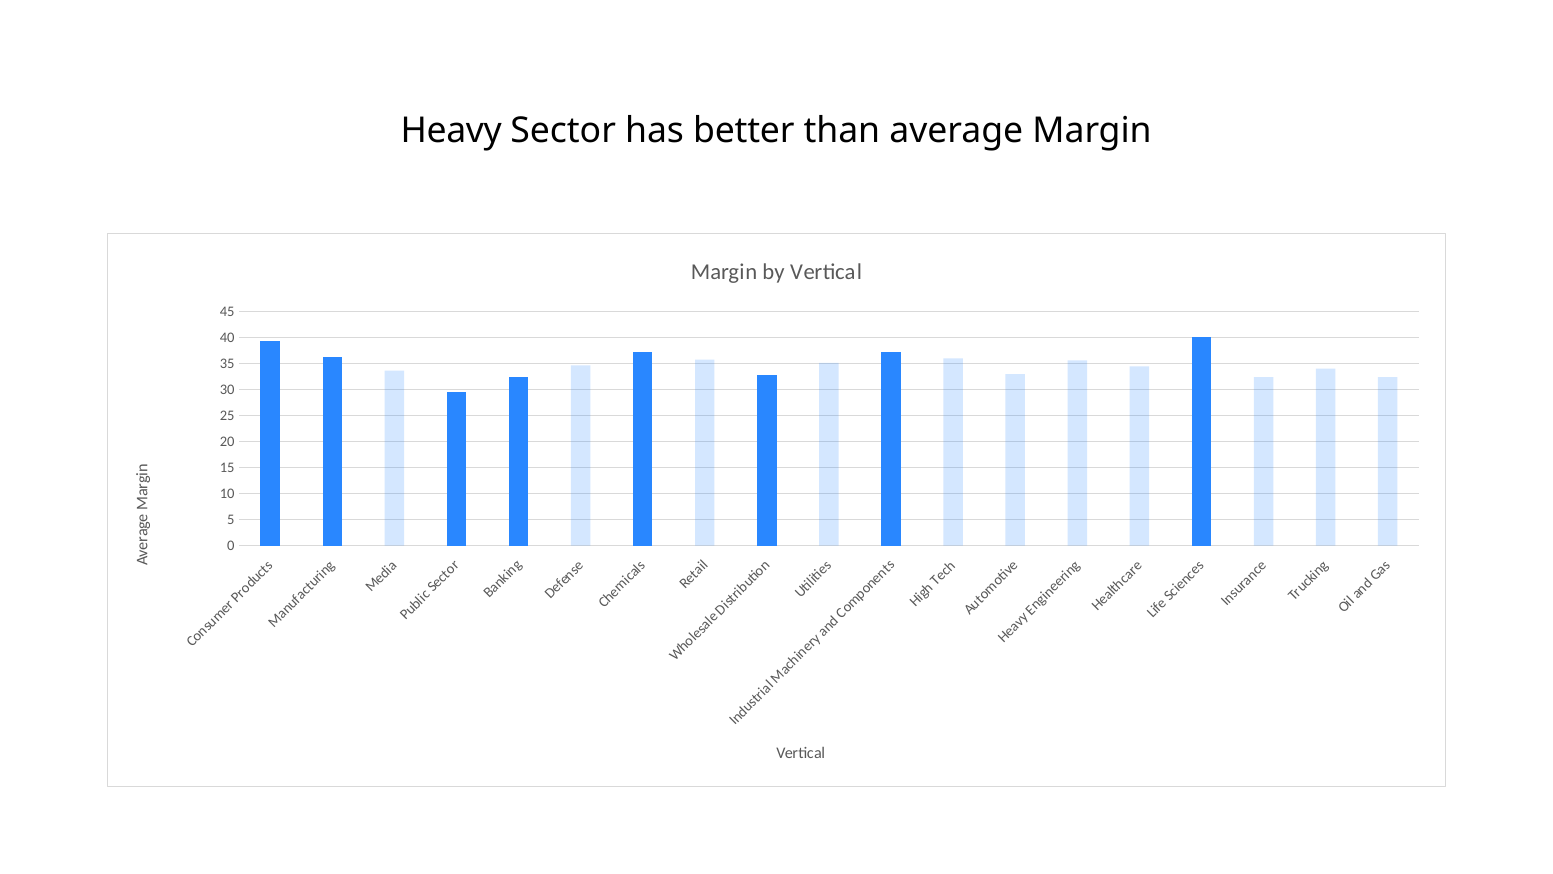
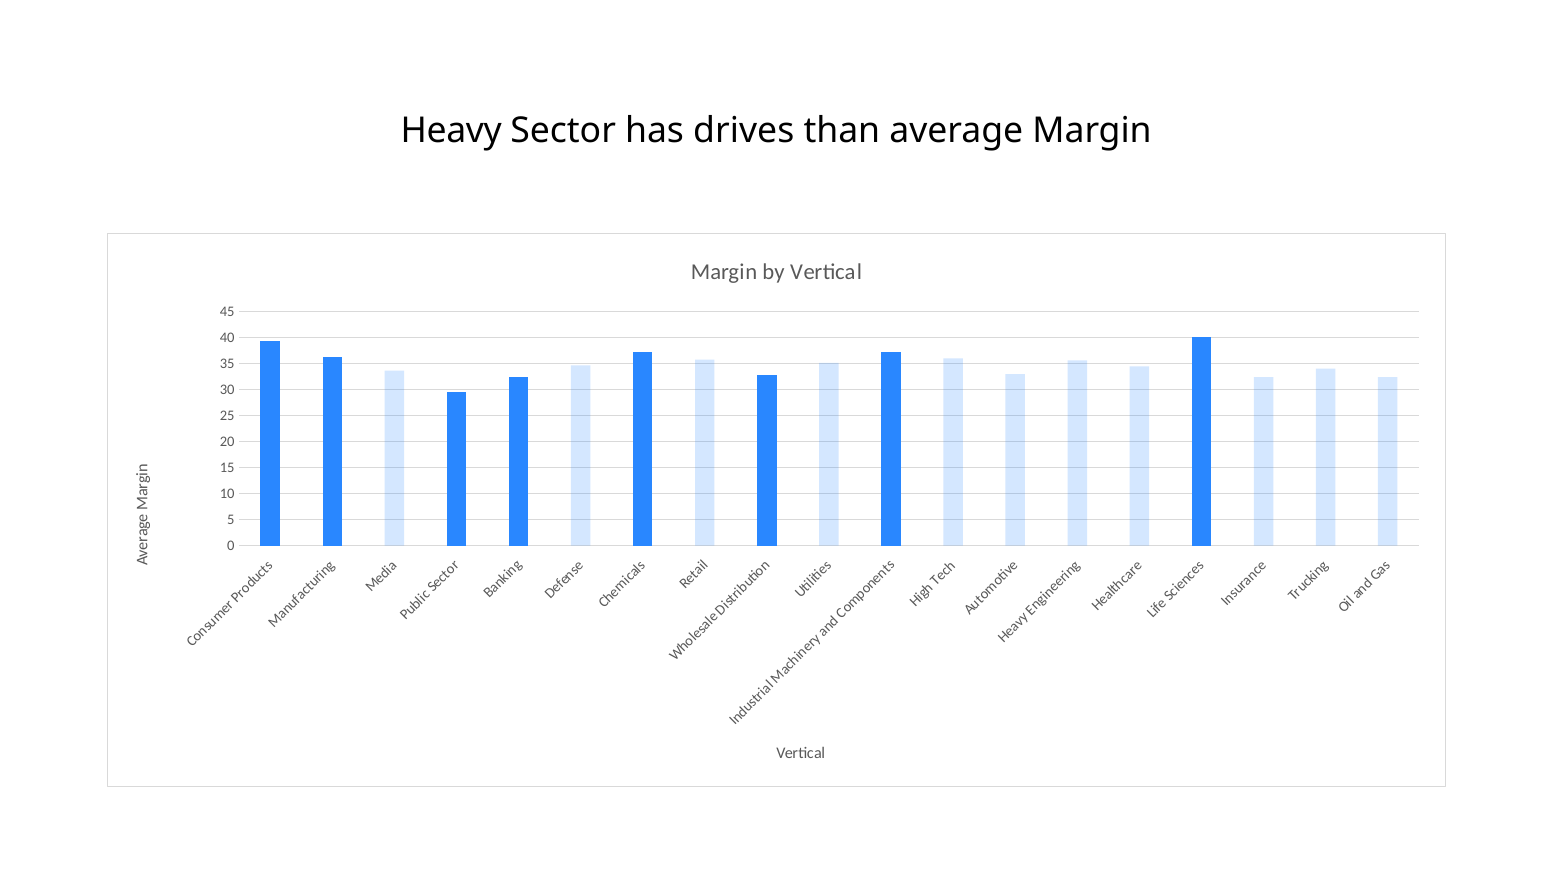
better: better -> drives (744, 131)
